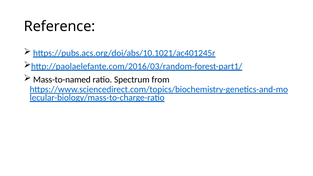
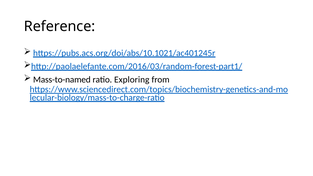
Spectrum: Spectrum -> Exploring (132, 80)
